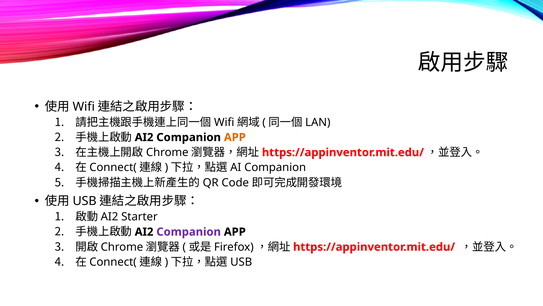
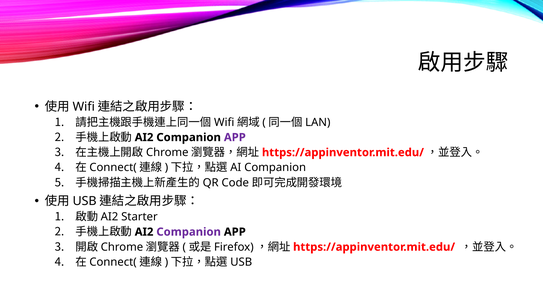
APP colour: orange -> purple (235, 137)
